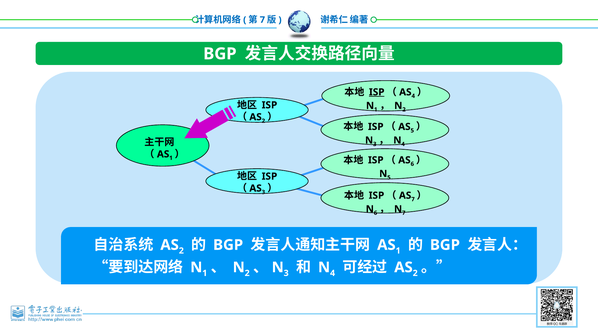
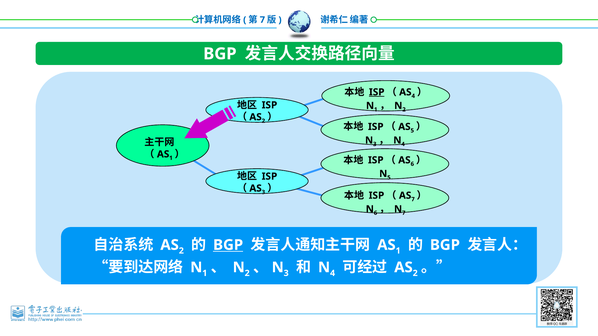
BGP underline: none -> present (228, 245)
